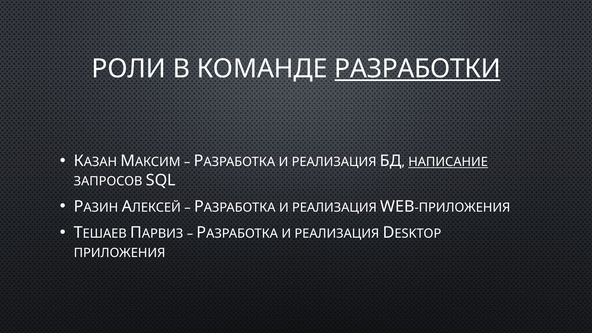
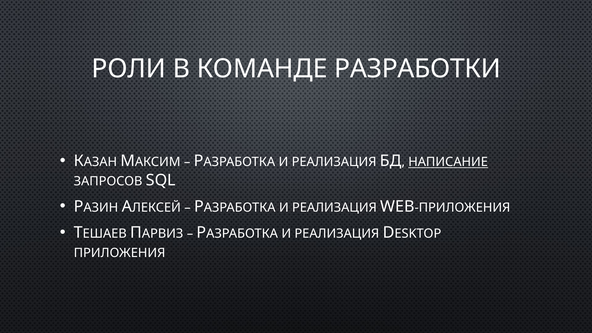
РАЗРАБОТКИ underline: present -> none (418, 69)
